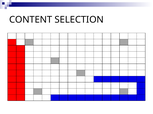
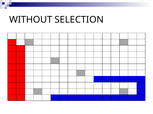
CONTENT: CONTENT -> WITHOUT (31, 20)
